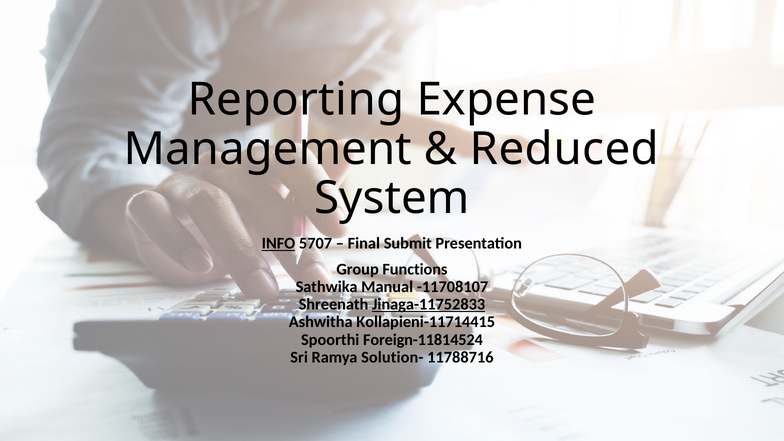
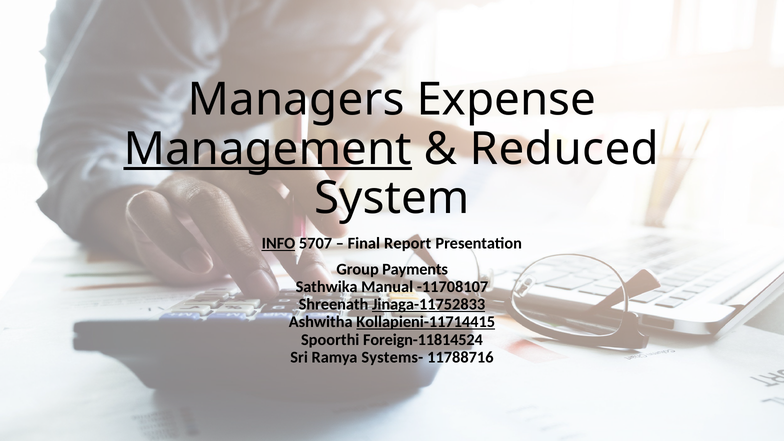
Reporting: Reporting -> Managers (296, 100)
Management underline: none -> present (268, 149)
Submit: Submit -> Report (408, 243)
Functions: Functions -> Payments (415, 269)
Kollapieni-11714415 underline: none -> present (426, 322)
Solution-: Solution- -> Systems- (392, 357)
